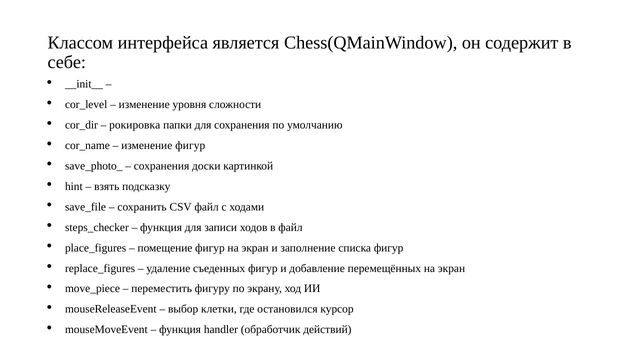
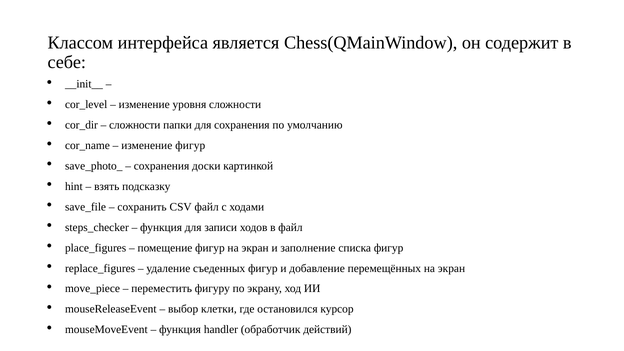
рокировка: рокировка -> сложности (135, 125)
